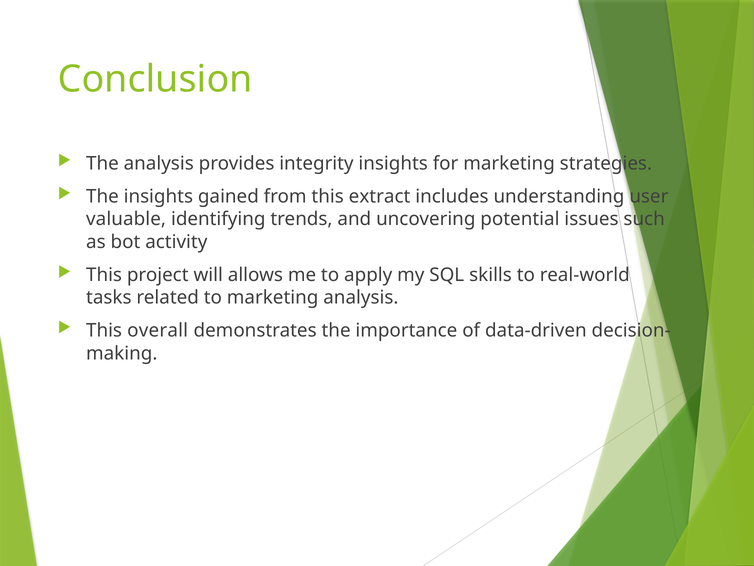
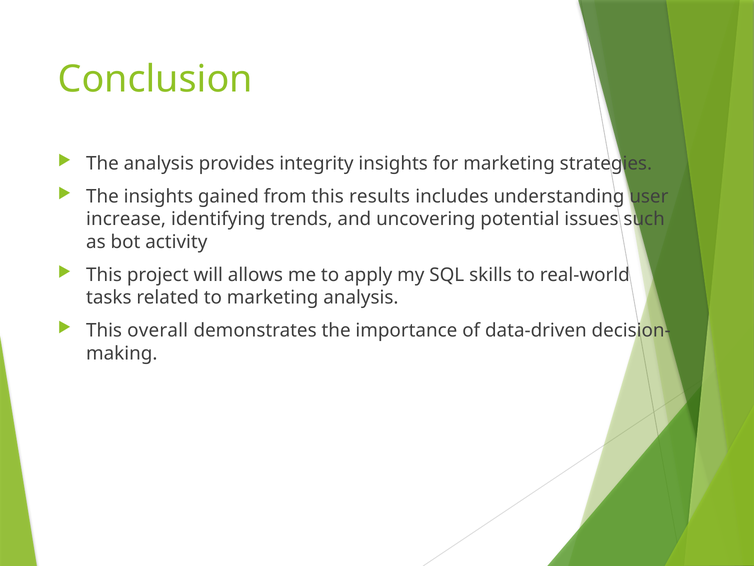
extract: extract -> results (379, 196)
valuable: valuable -> increase (126, 219)
